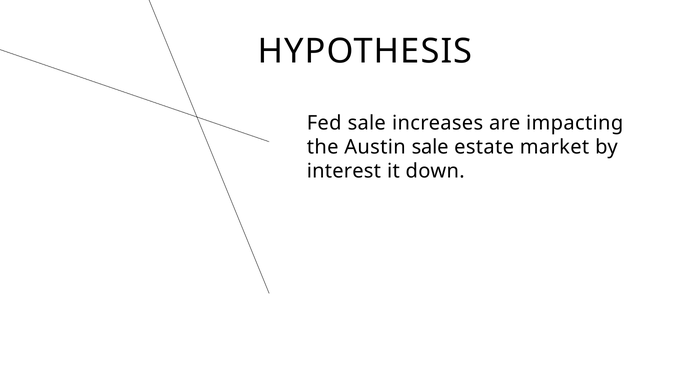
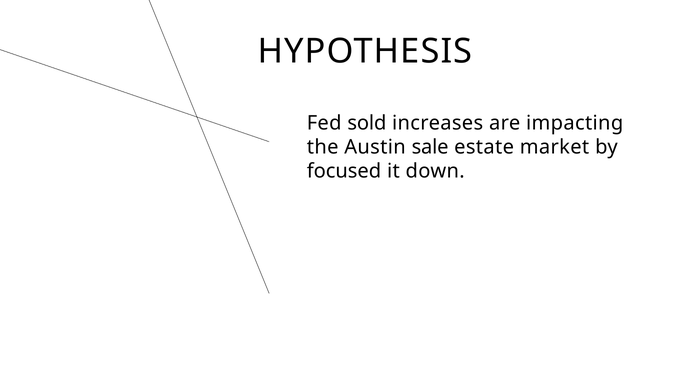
Fed sale: sale -> sold (367, 123)
interest: interest -> focused (344, 171)
